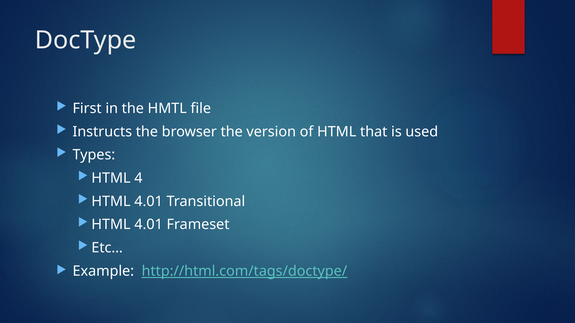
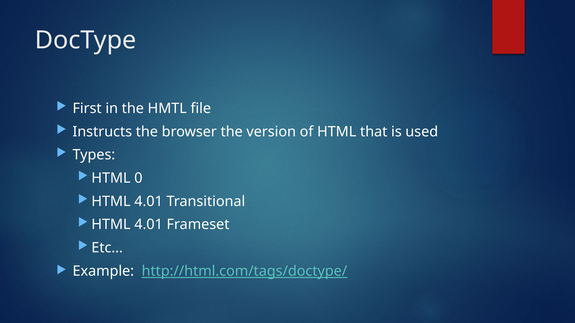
4: 4 -> 0 (138, 178)
